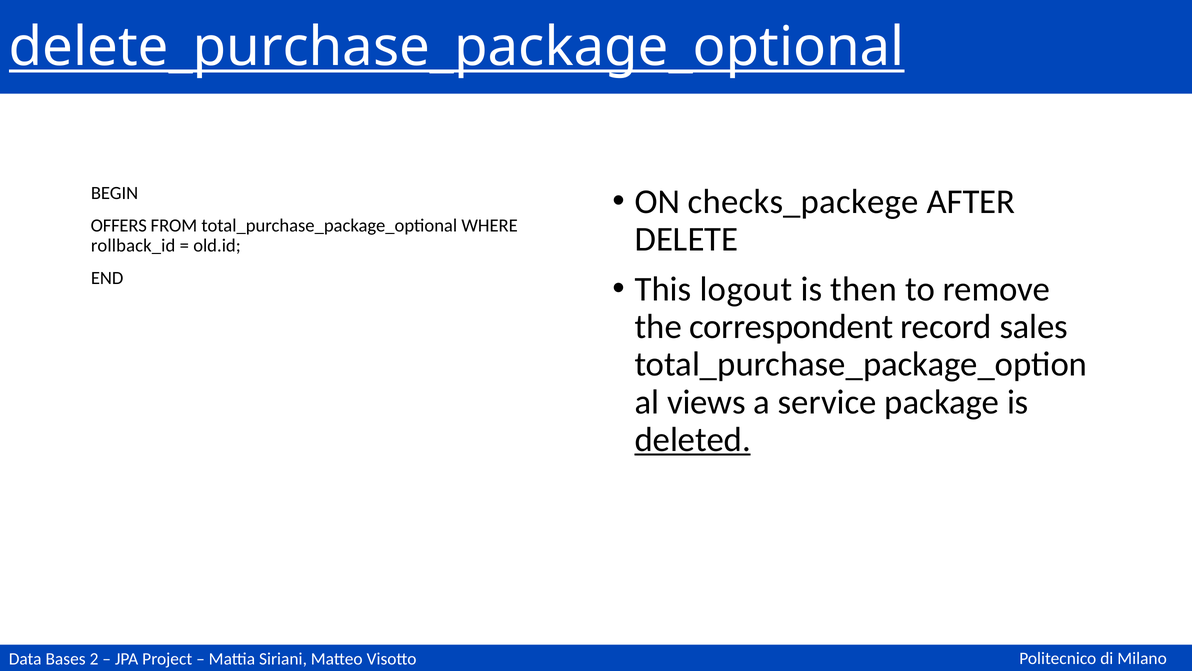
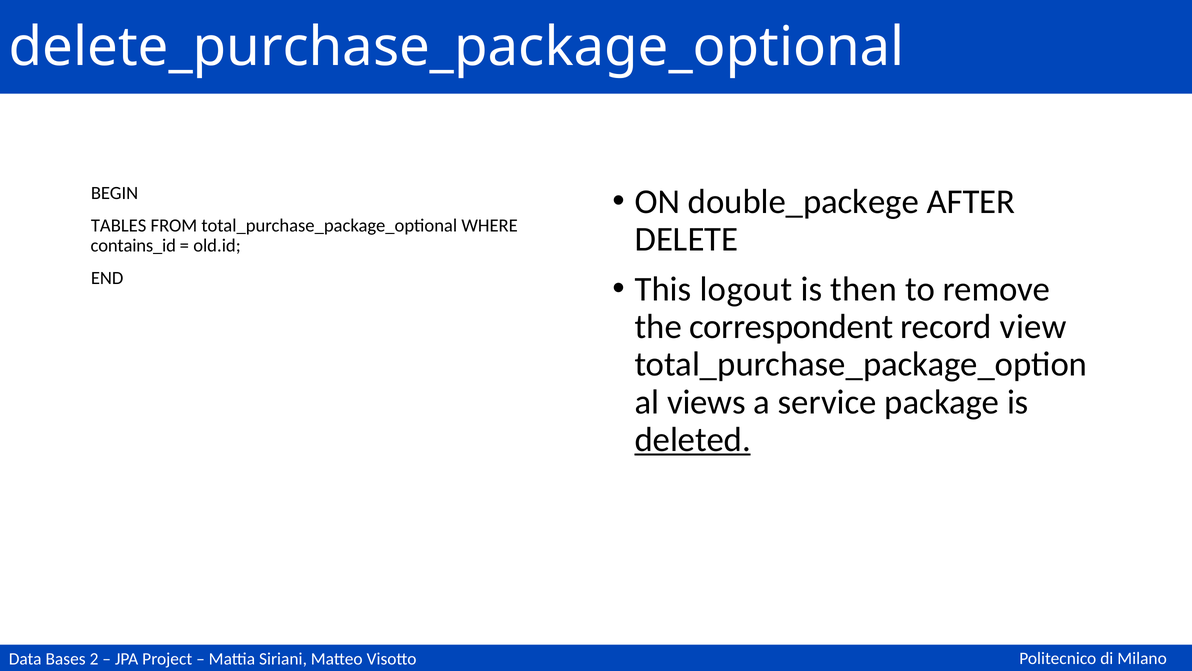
delete_purchase_package_optional underline: present -> none (457, 47)
checks_packege: checks_packege -> double_packege (803, 202)
OFFERS: OFFERS -> TABLES (119, 225)
rollback_id: rollback_id -> contains_id (133, 246)
sales: sales -> view (1033, 327)
